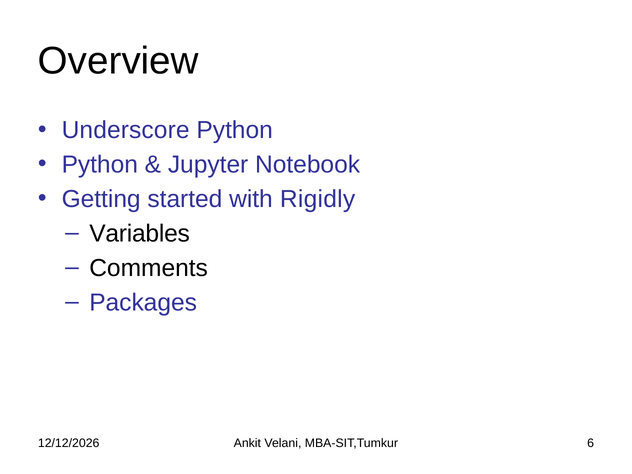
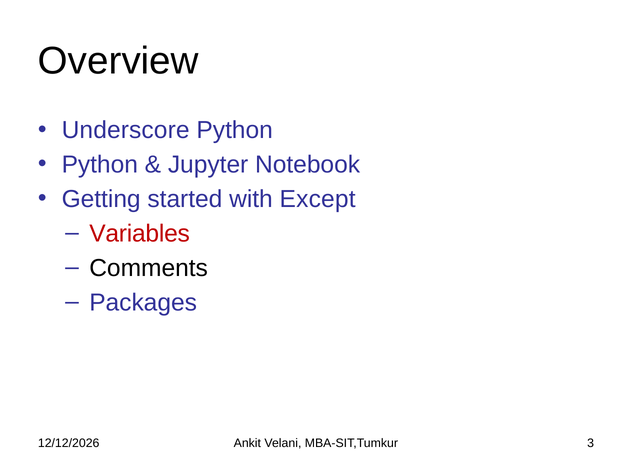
Rigidly: Rigidly -> Except (318, 199)
Variables colour: black -> red (140, 234)
6: 6 -> 3 (591, 443)
